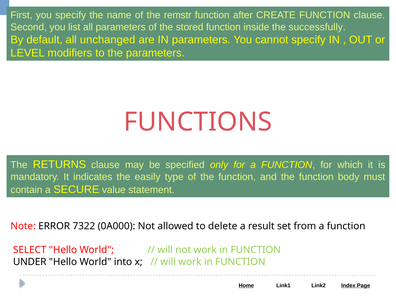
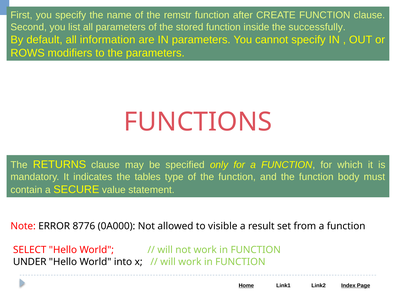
unchanged: unchanged -> information (108, 40)
LEVEL: LEVEL -> ROWS (28, 53)
easily: easily -> tables (148, 177)
7322: 7322 -> 8776 (84, 226)
delete: delete -> visible (223, 226)
